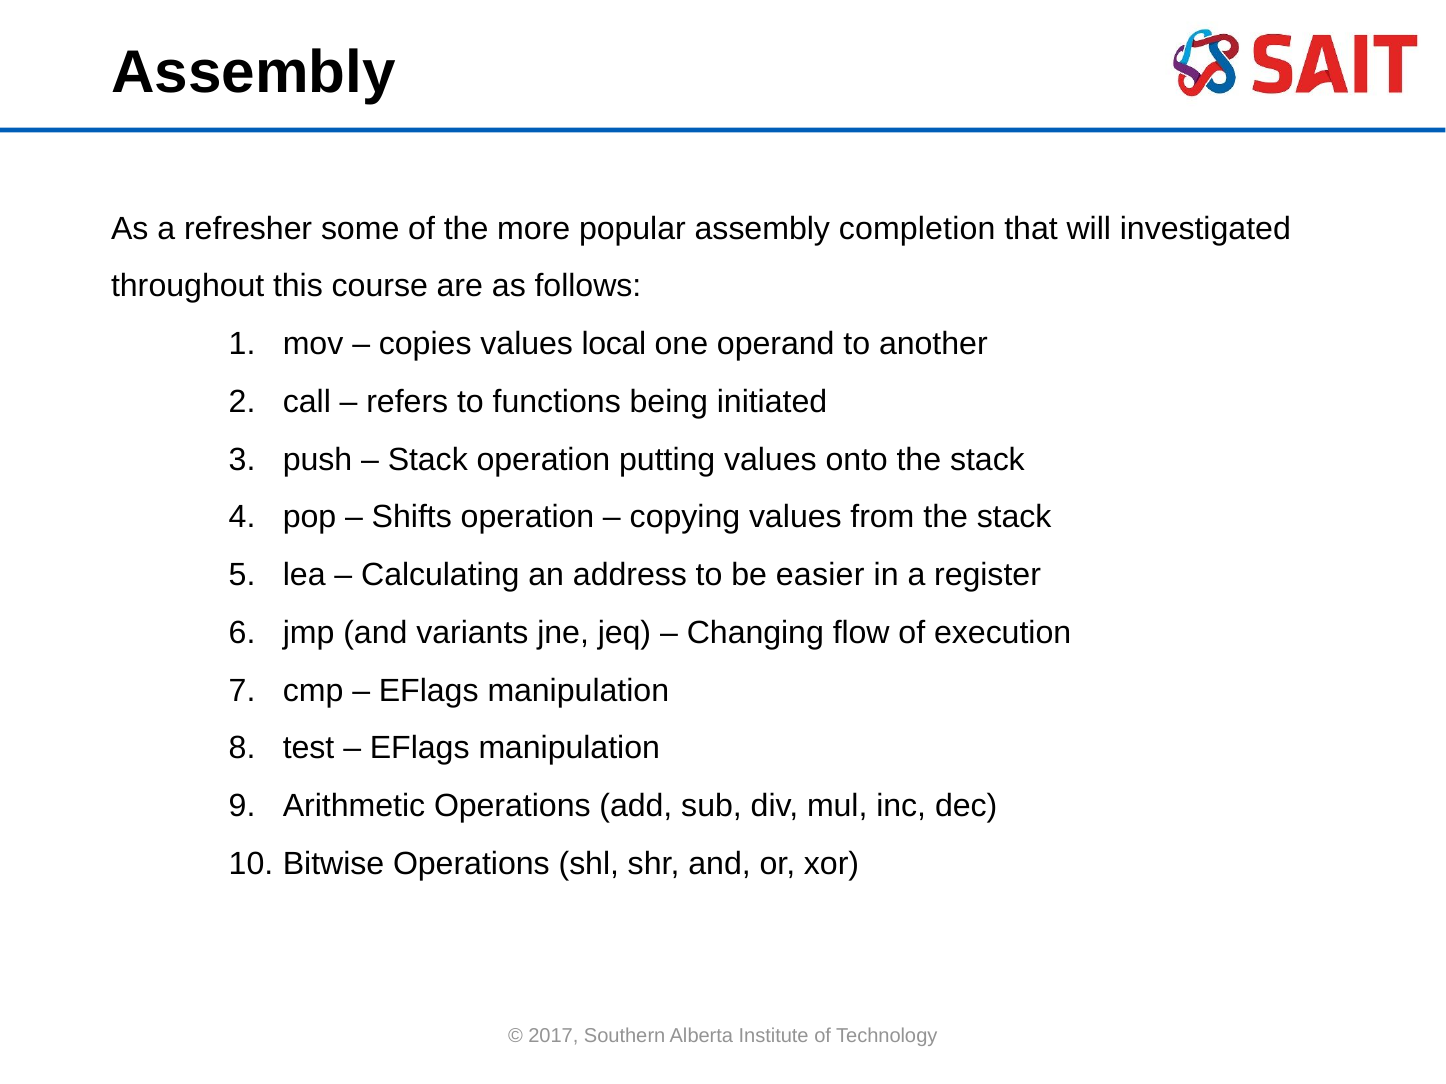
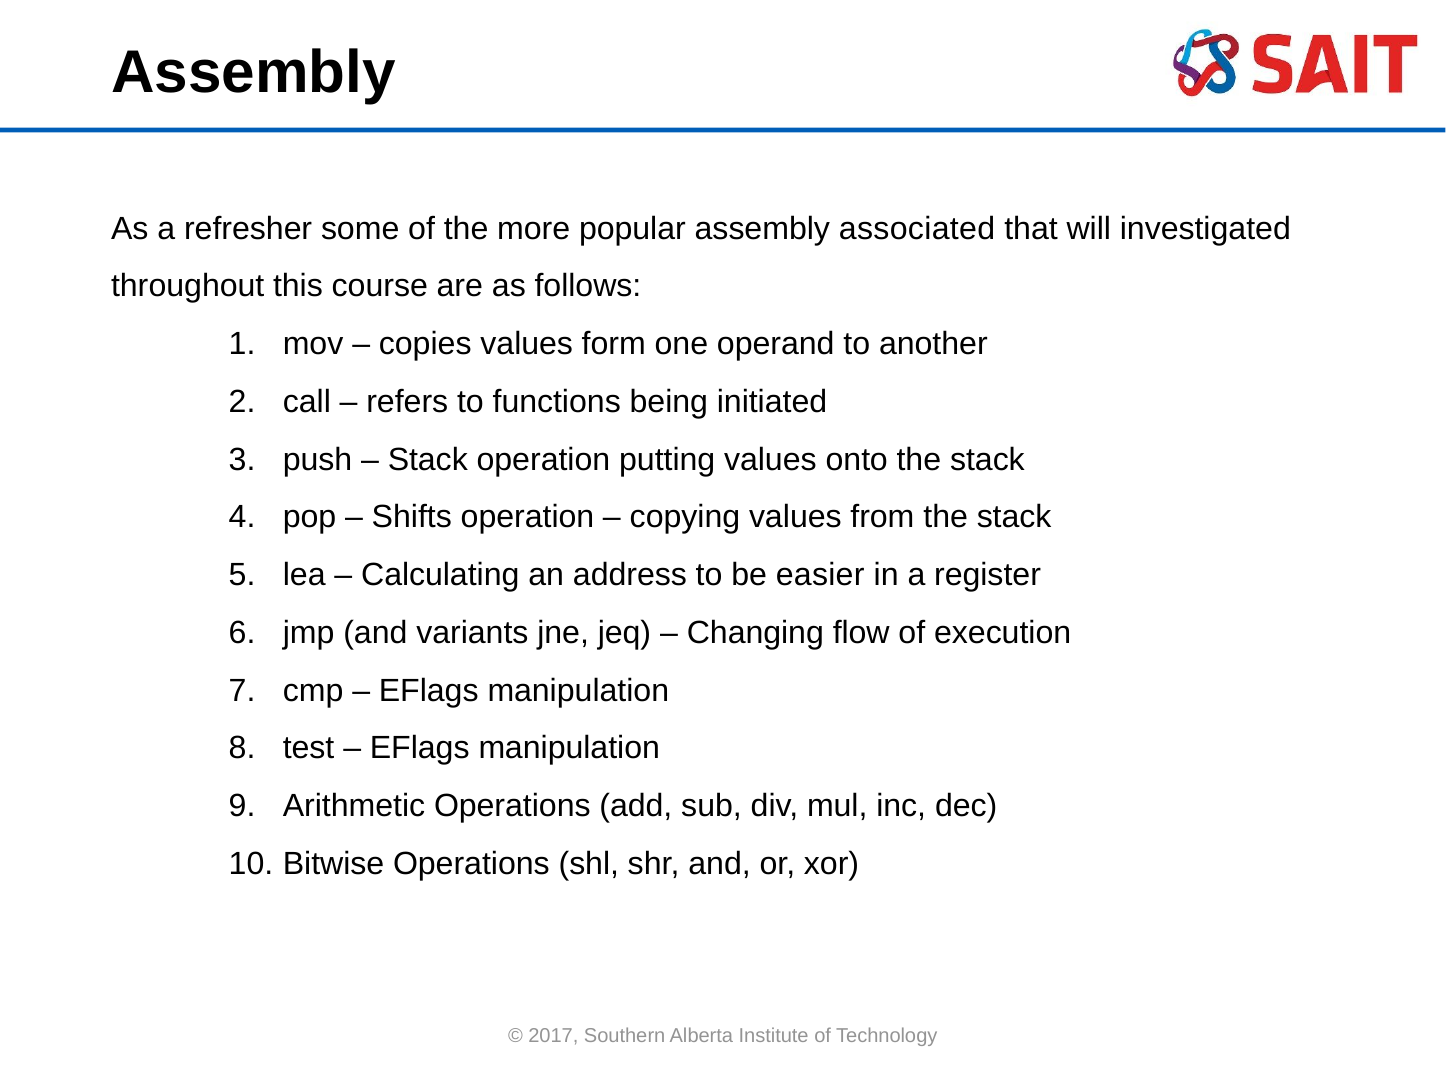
completion: completion -> associated (917, 229)
local: local -> form (614, 344)
